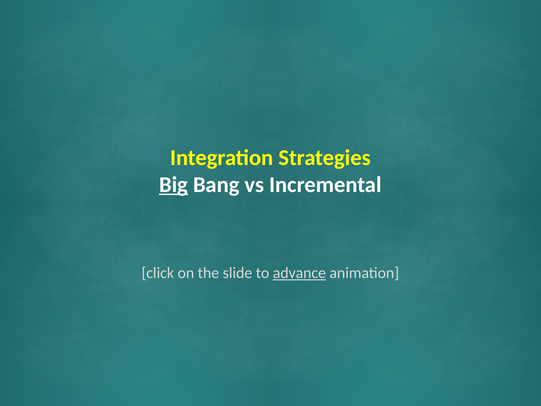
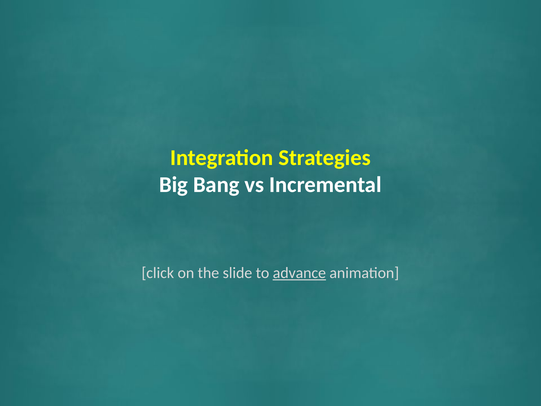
Big underline: present -> none (174, 185)
